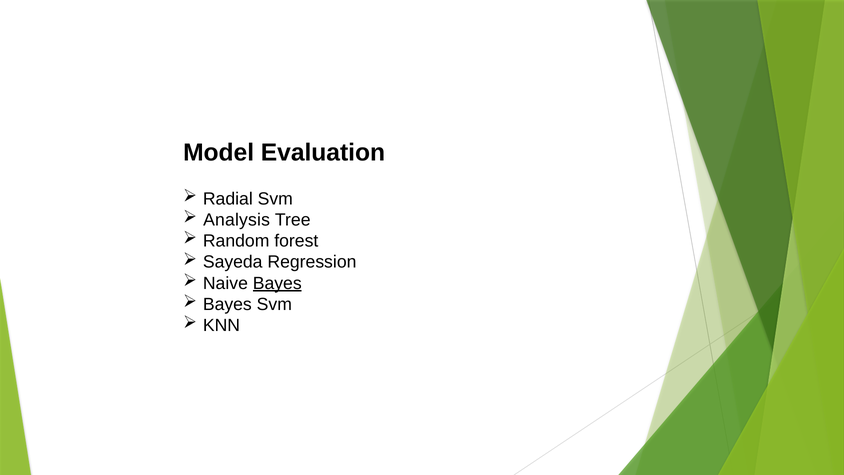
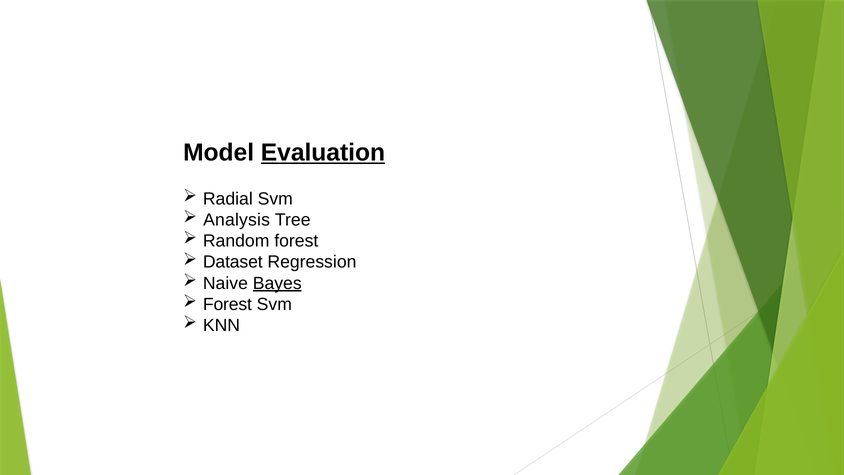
Evaluation underline: none -> present (323, 153)
Sayeda: Sayeda -> Dataset (233, 262)
Bayes: Bayes -> Forest (227, 304)
